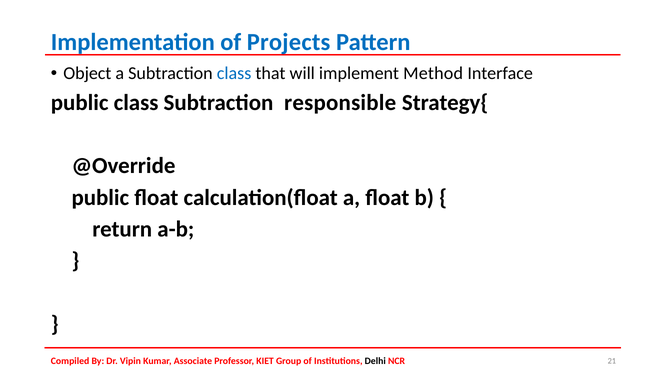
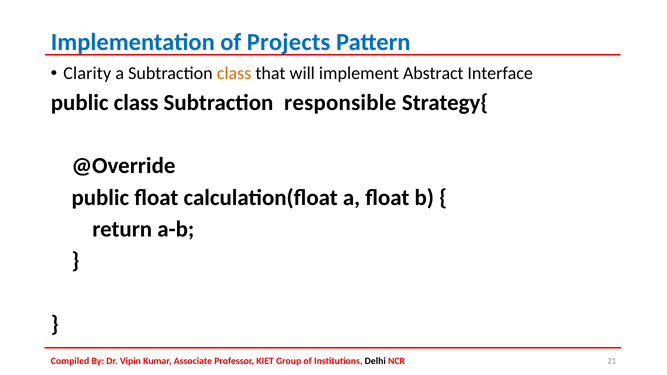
Object: Object -> Clarity (87, 73)
class colour: blue -> orange (234, 73)
Method: Method -> Abstract (433, 73)
